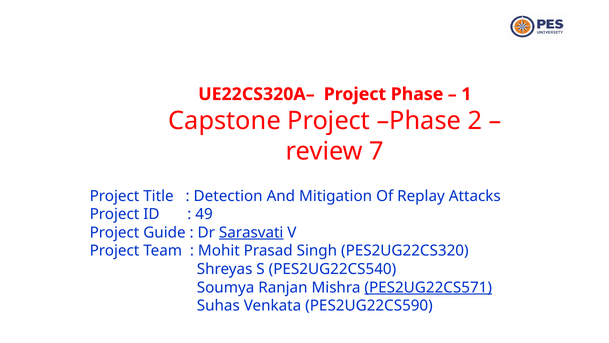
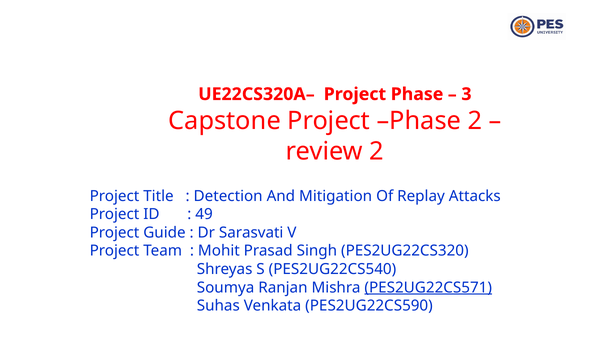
1: 1 -> 3 (466, 94)
review 7: 7 -> 2 (377, 151)
Sarasvati underline: present -> none (251, 232)
